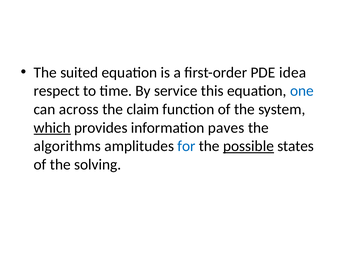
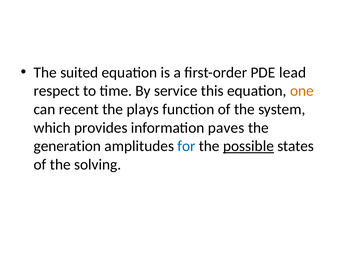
idea: idea -> lead (293, 72)
one colour: blue -> orange (302, 91)
across: across -> recent (79, 109)
claim: claim -> plays (143, 109)
which underline: present -> none (52, 128)
algorithms: algorithms -> generation (67, 146)
